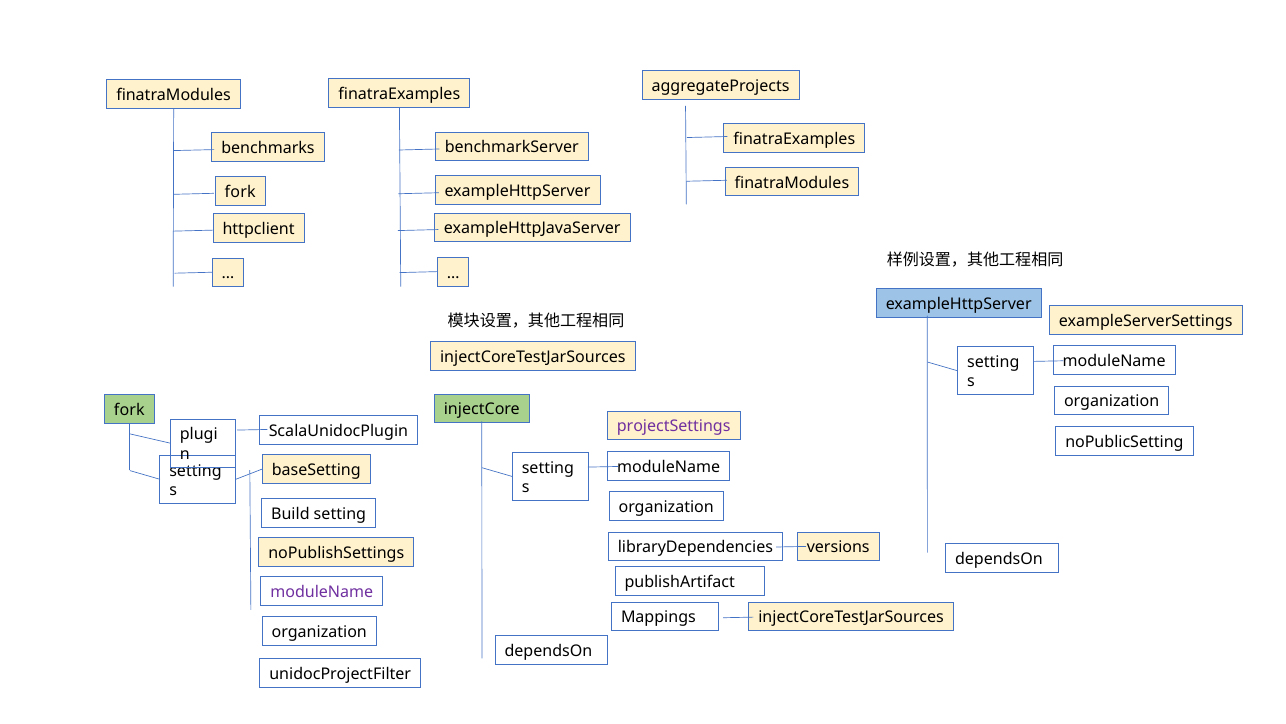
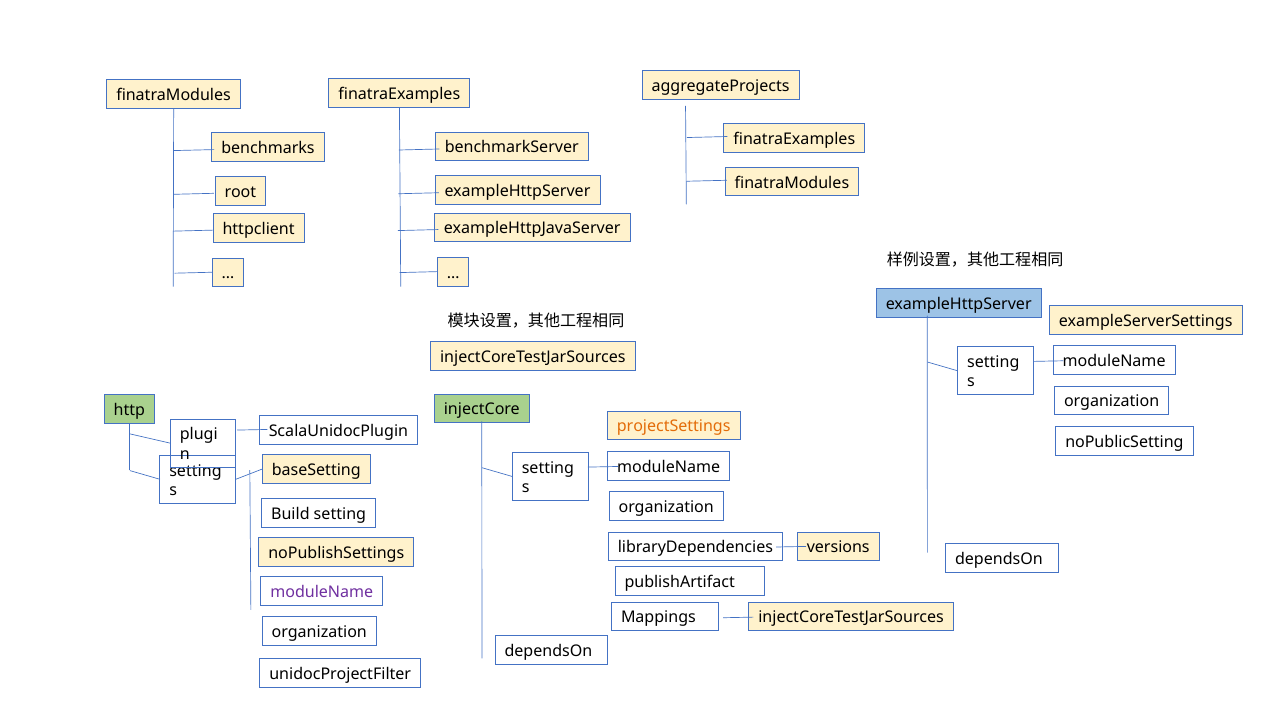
fork: fork -> root (240, 192)
fork: fork -> http (129, 410)
projectSettings colour: purple -> orange (674, 426)
